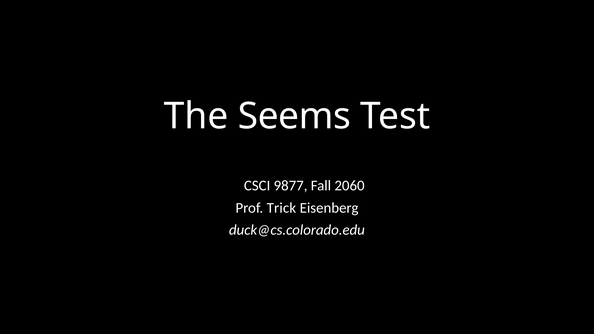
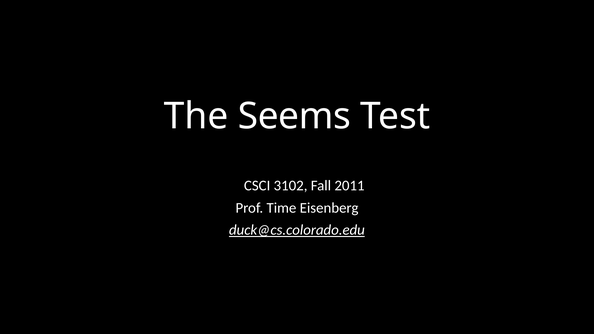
9877: 9877 -> 3102 (291, 186)
2060: 2060 -> 2011 (350, 186)
Trick: Trick -> Time (281, 208)
duck@cs.colorado.edu underline: none -> present (297, 230)
